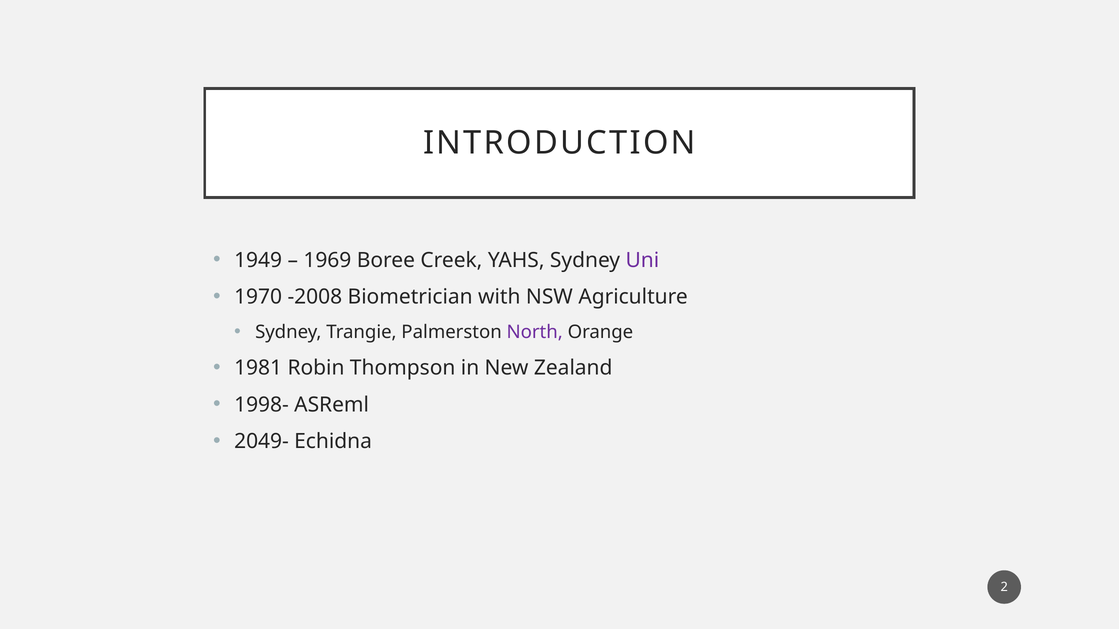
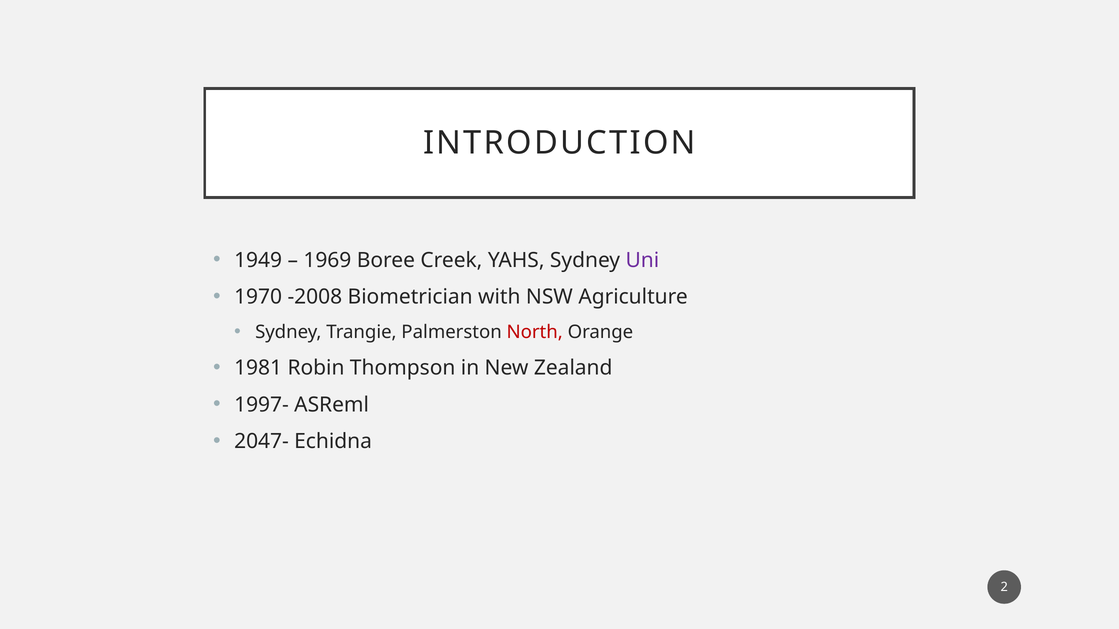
North colour: purple -> red (535, 332)
1998-: 1998- -> 1997- (261, 405)
2049-: 2049- -> 2047- (261, 442)
